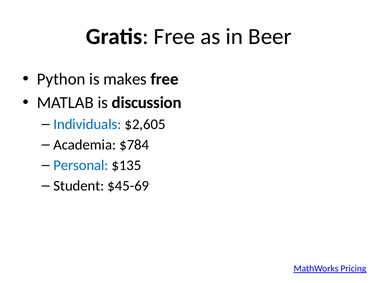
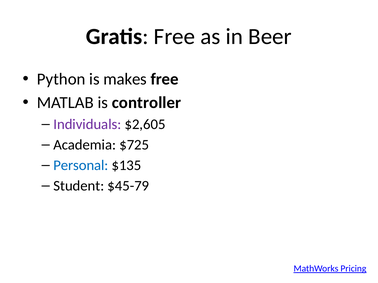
discussion: discussion -> controller (147, 103)
Individuals colour: blue -> purple (87, 125)
$784: $784 -> $725 (134, 145)
$45-69: $45-69 -> $45-79 (128, 186)
